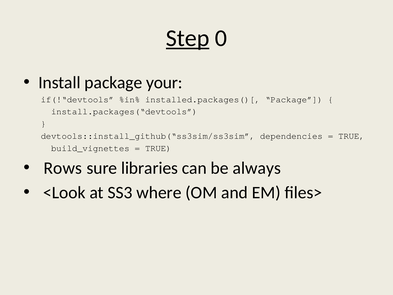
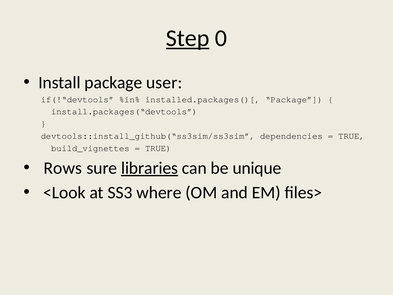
your: your -> user (164, 82)
libraries underline: none -> present (150, 168)
always: always -> unique (257, 168)
